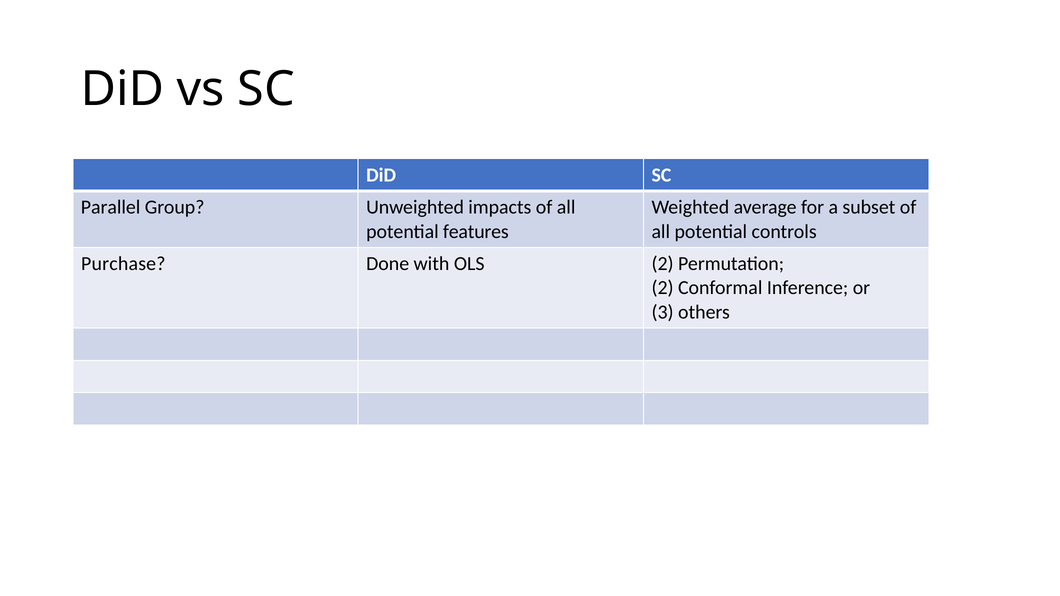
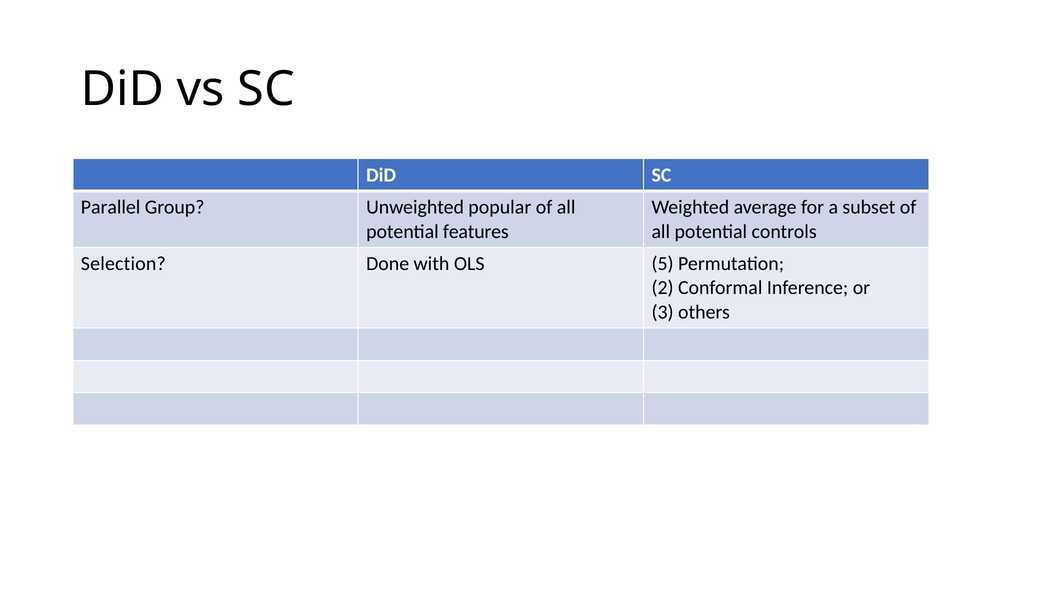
impacts: impacts -> popular (500, 207)
Purchase: Purchase -> Selection (123, 264)
OLS 2: 2 -> 5 (663, 264)
